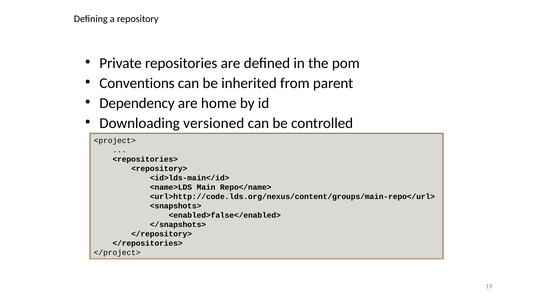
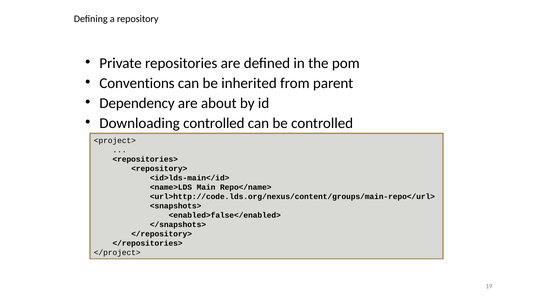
home: home -> about (219, 103)
Downloading versioned: versioned -> controlled (214, 123)
